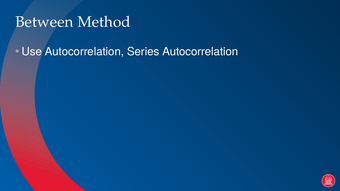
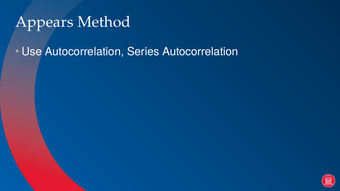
Between: Between -> Appears (44, 22)
